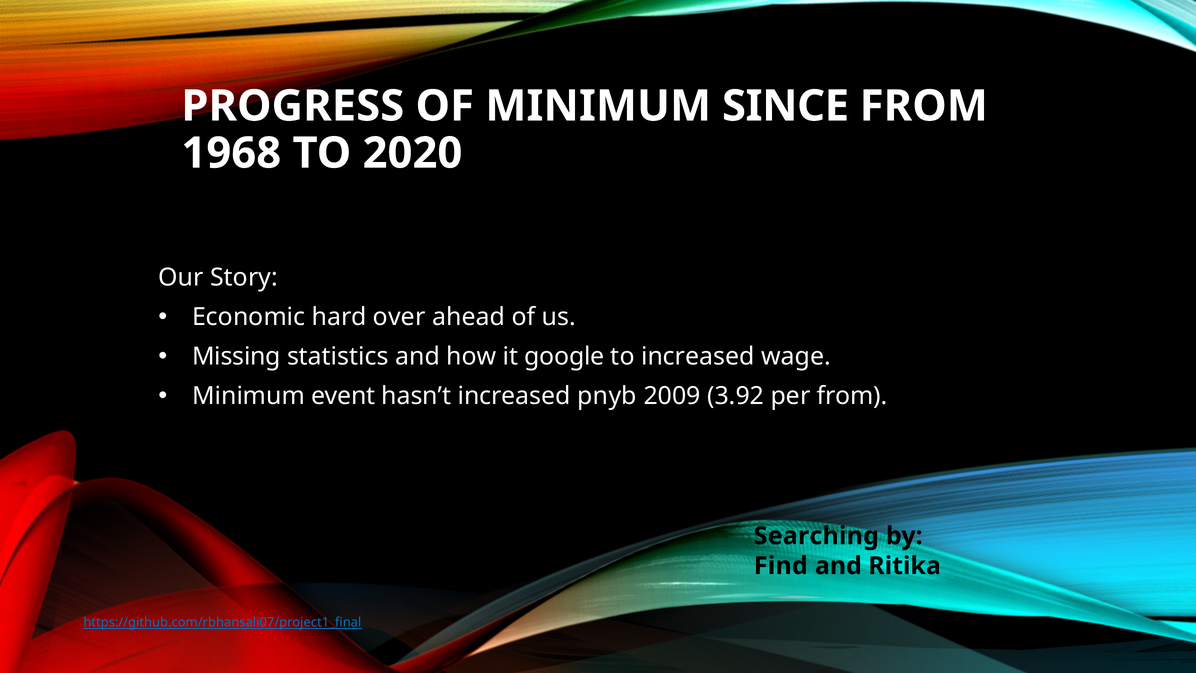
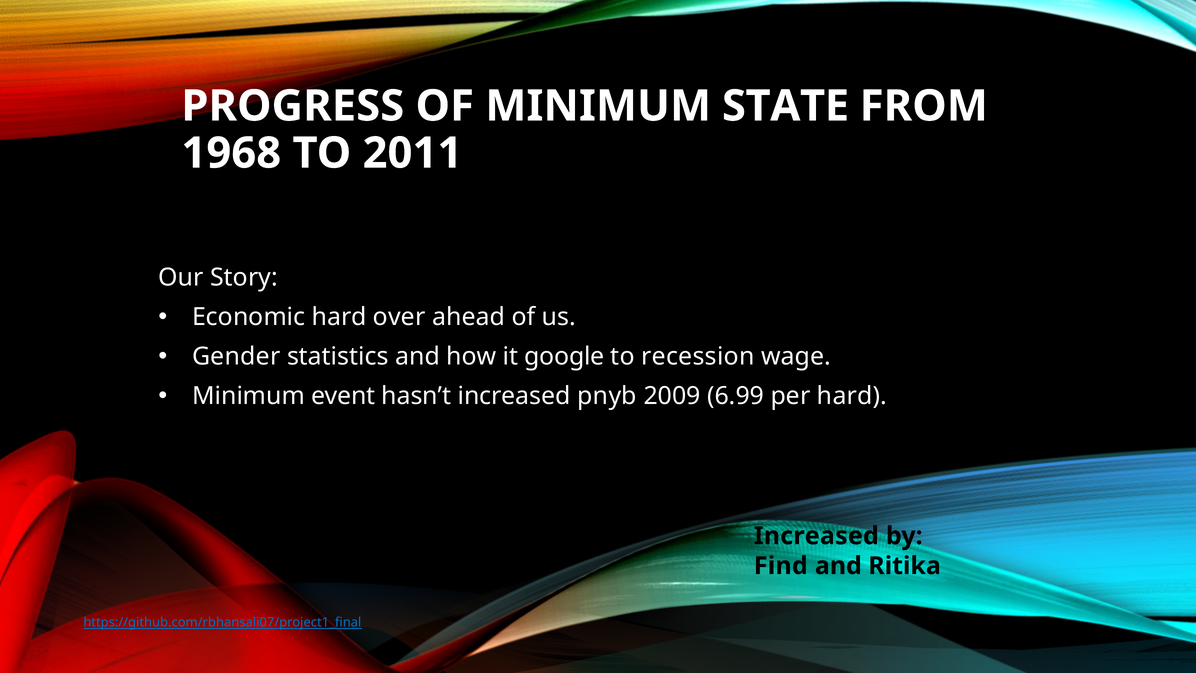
SINCE: SINCE -> STATE (786, 106)
2020: 2020 -> 2011 (412, 153)
Missing: Missing -> Gender (236, 356)
to increased: increased -> recession (698, 356)
3.92: 3.92 -> 6.99 (736, 396)
per from: from -> hard (852, 396)
Searching: Searching -> Increased (816, 536)
